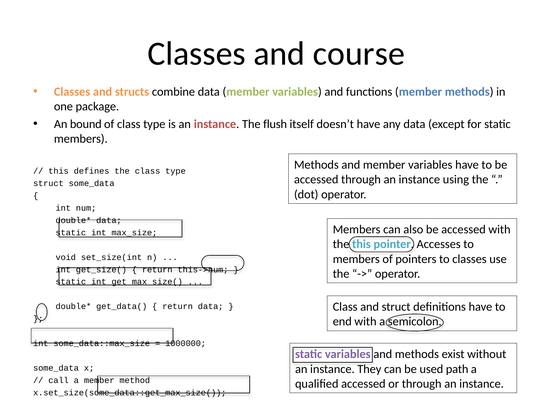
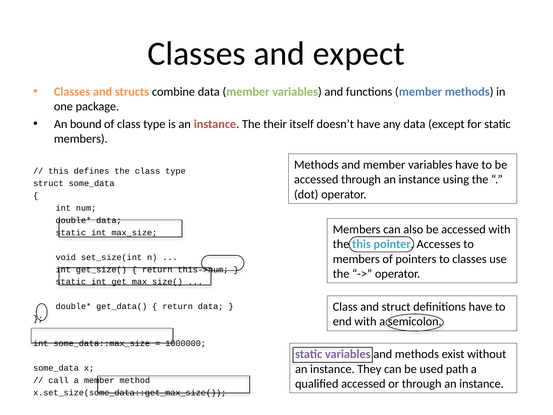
course: course -> expect (359, 54)
flush: flush -> their (275, 124)
